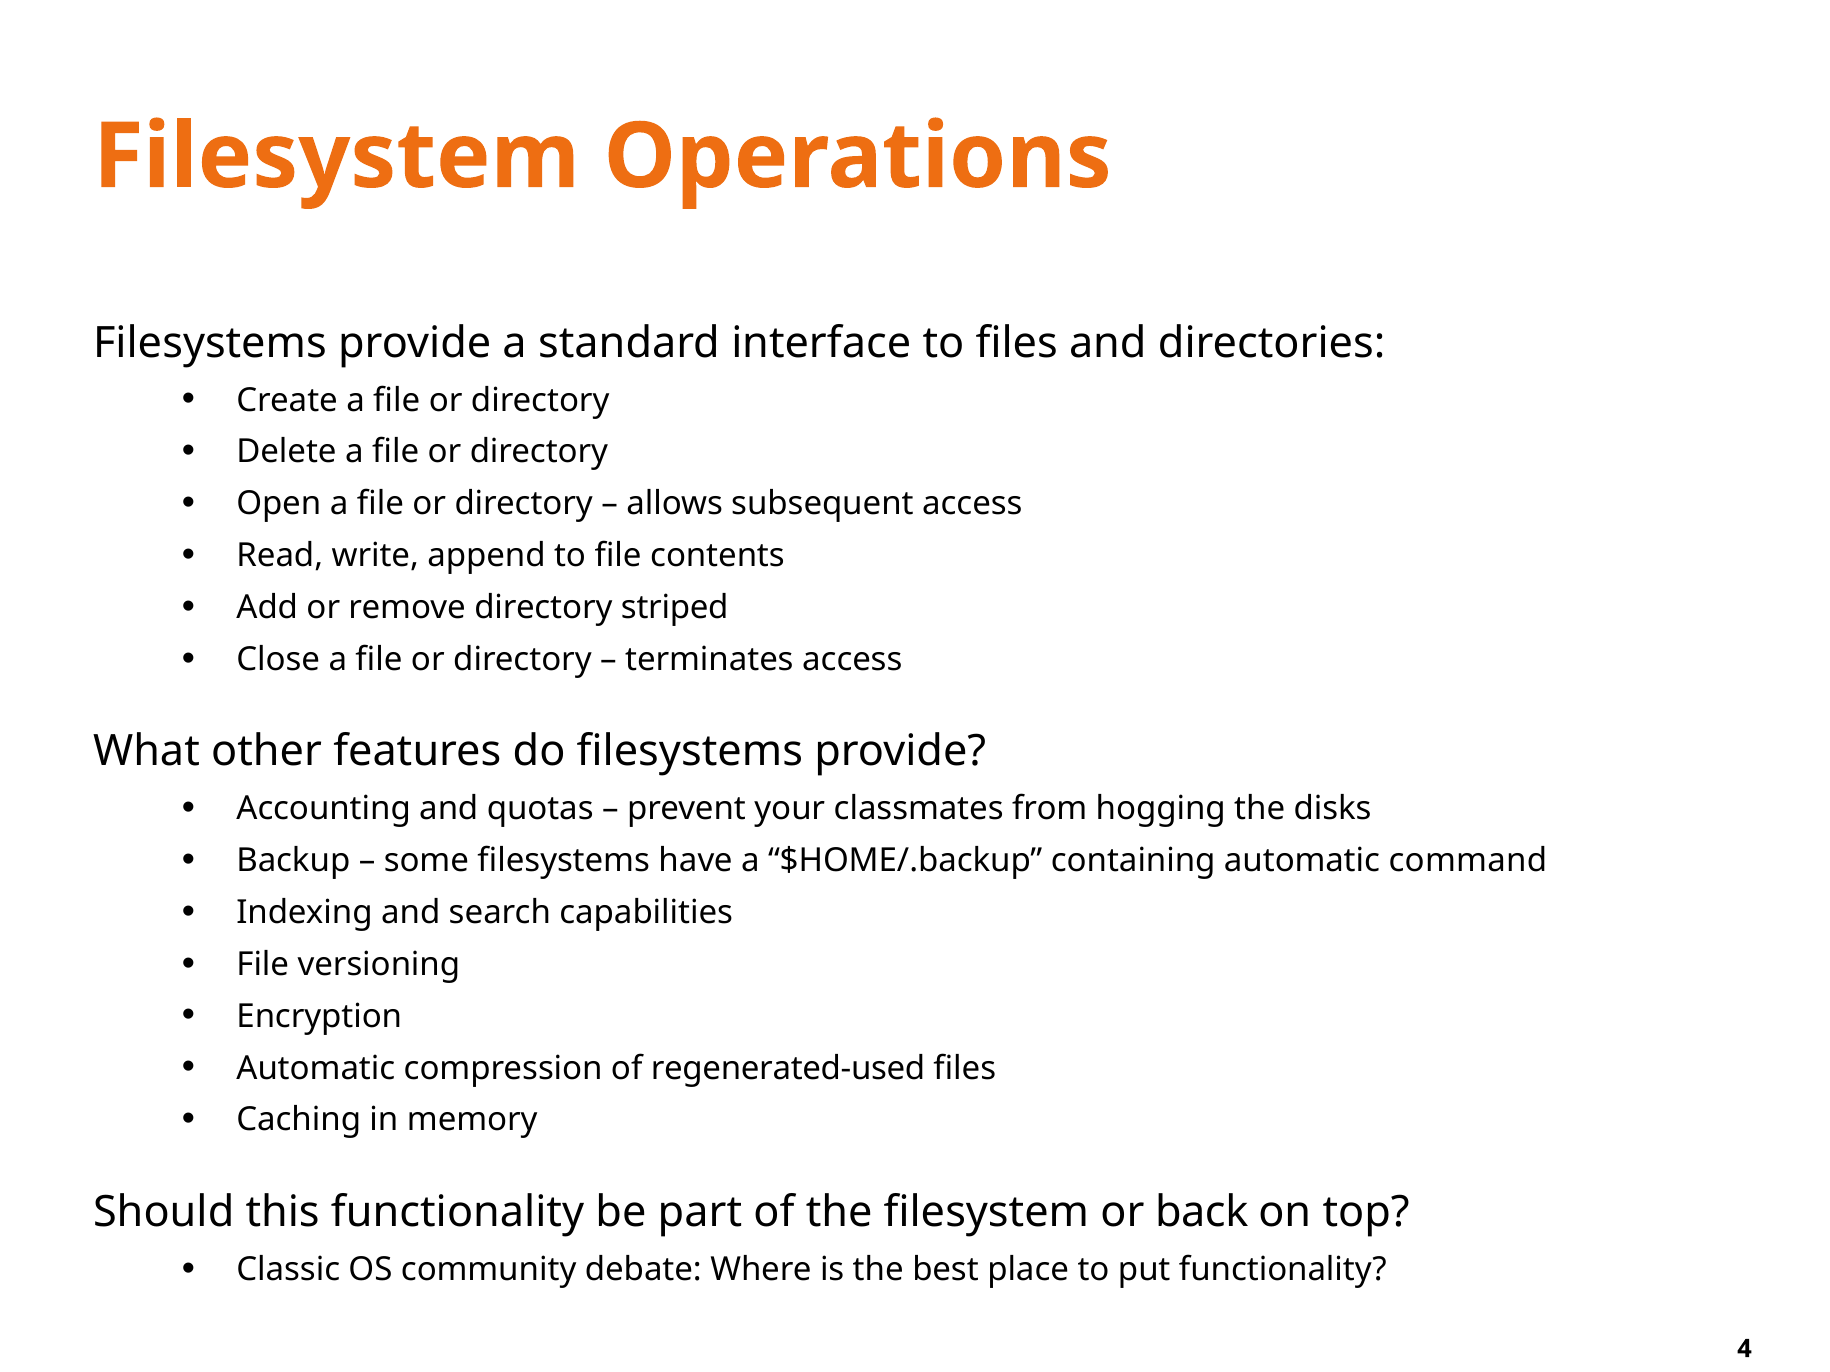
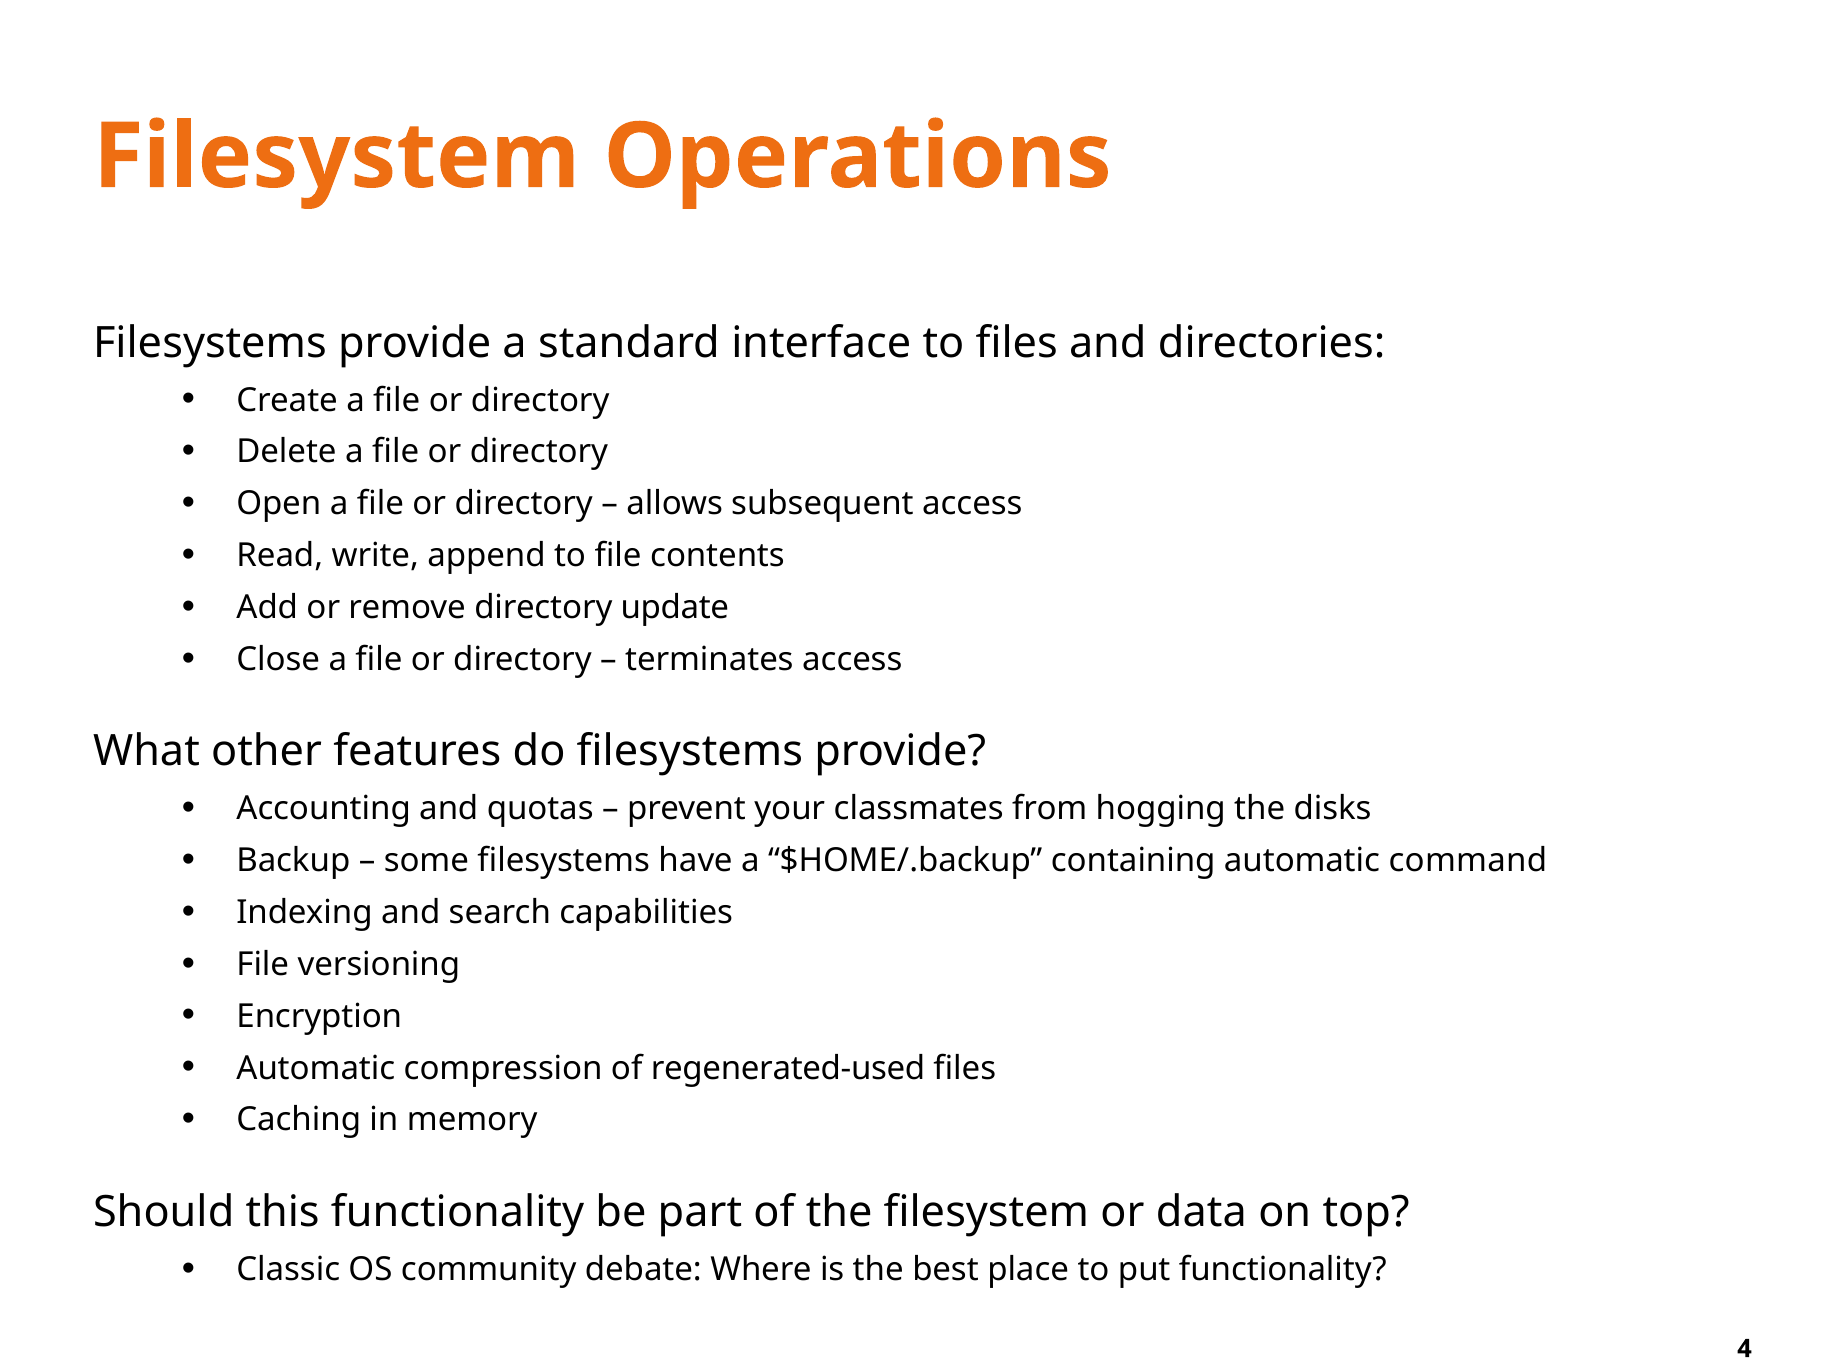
striped: striped -> update (675, 608)
back: back -> data (1201, 1213)
